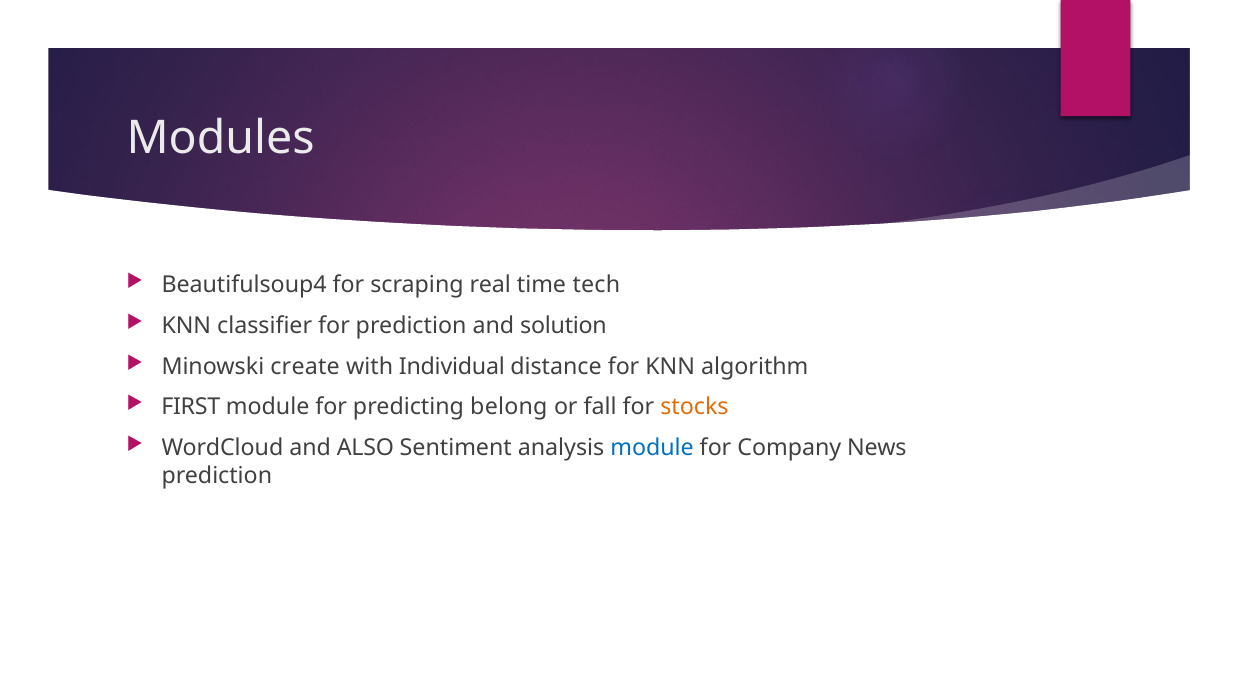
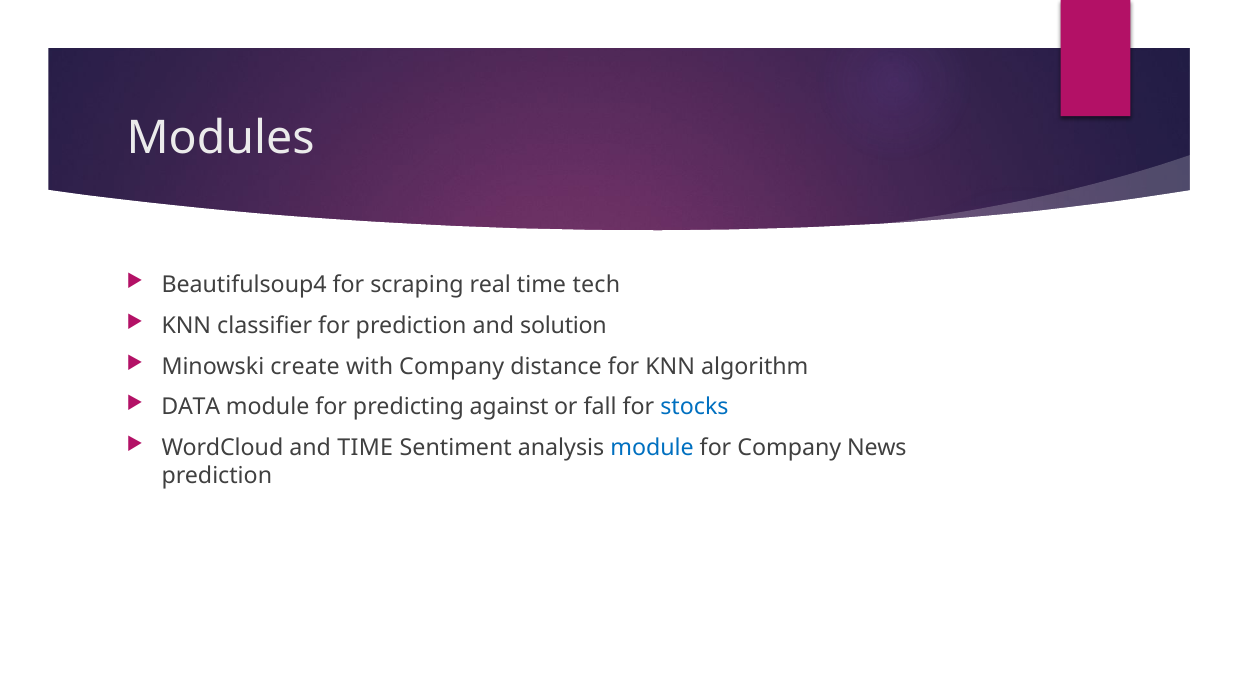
with Individual: Individual -> Company (452, 366)
FIRST: FIRST -> DATA (191, 407)
belong: belong -> against (509, 407)
stocks colour: orange -> blue (694, 407)
and ALSO: ALSO -> TIME (365, 448)
